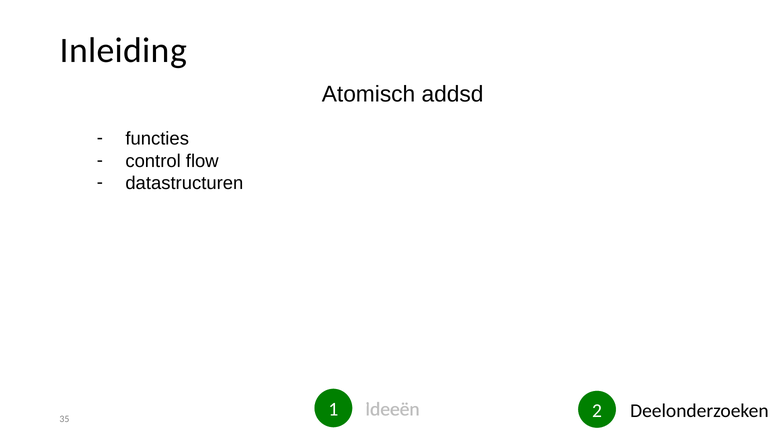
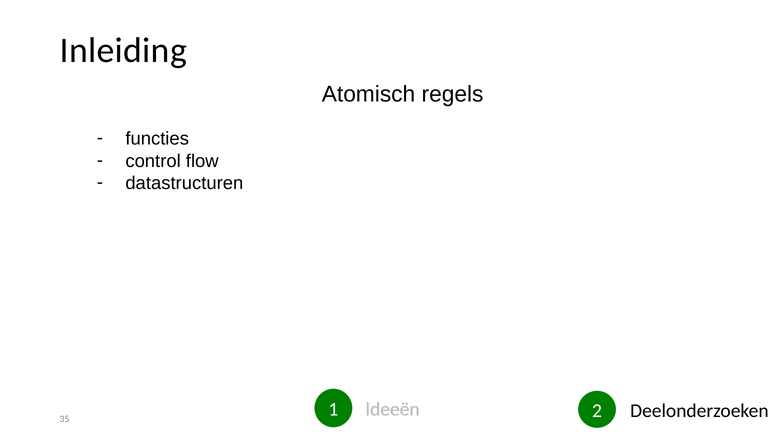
addsd: addsd -> regels (453, 94)
